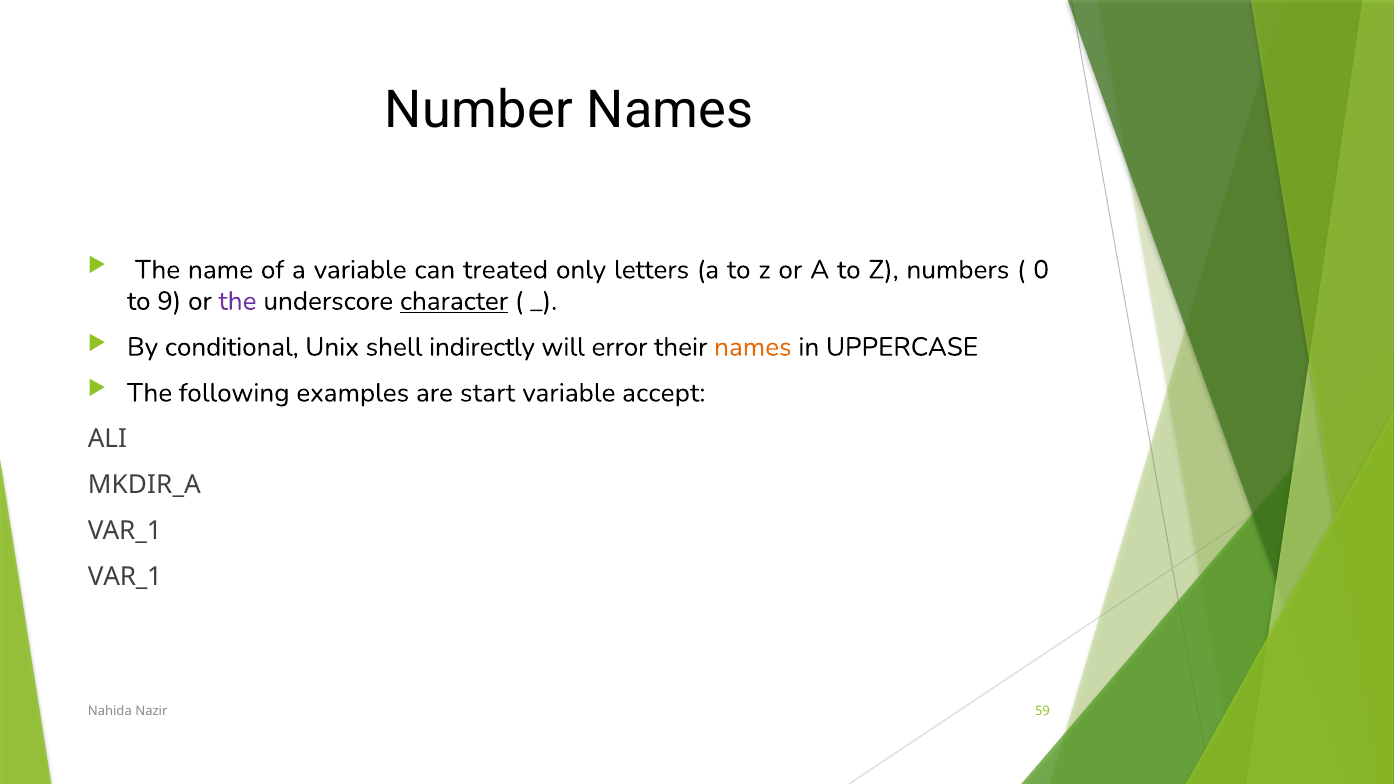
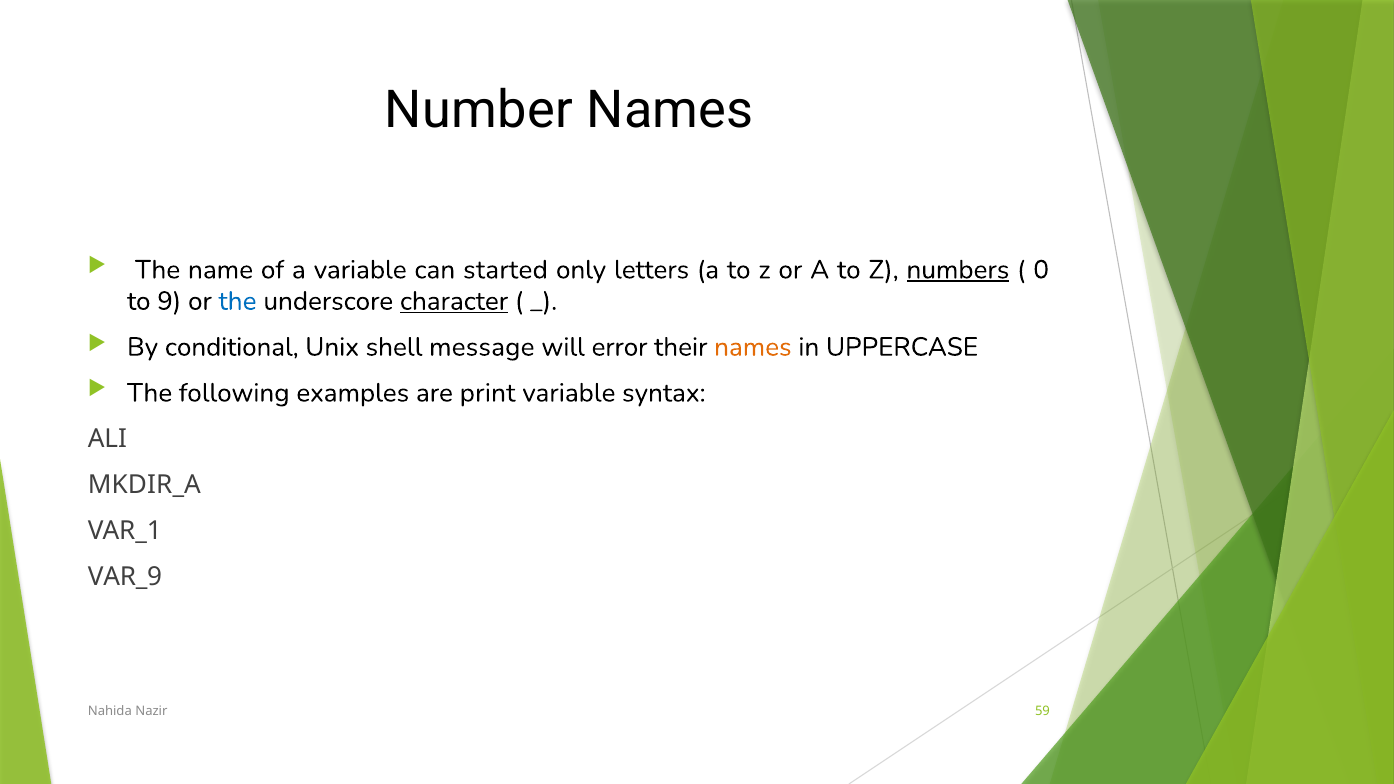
treated: treated -> started (505, 270)
numbers underline: none -> present (958, 270)
the colour: purple -> blue (238, 301)
indirectly: indirectly -> message (482, 347)
start: start -> print (488, 393)
accept: accept -> syntax (664, 393)
VAR_1: VAR_1 -> VAR_9 (125, 577)
